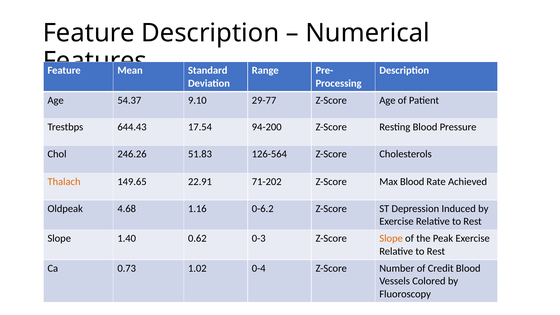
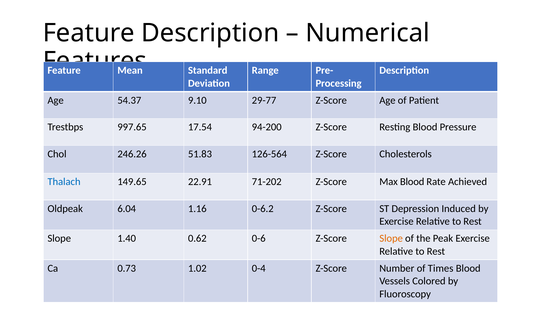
644.43: 644.43 -> 997.65 (132, 127)
Thalach colour: orange -> blue (64, 182)
4.68: 4.68 -> 6.04 (127, 209)
0-3: 0-3 -> 0-6 (259, 239)
Credit: Credit -> Times (441, 268)
